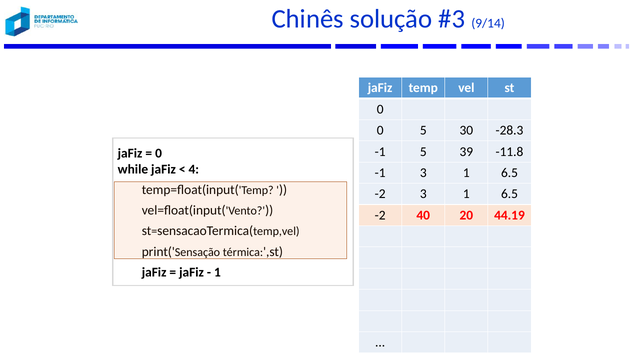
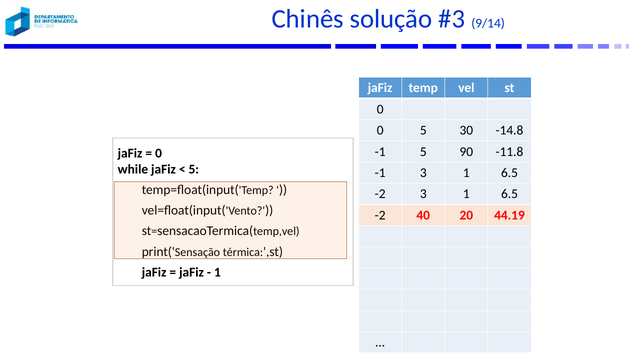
-28.3: -28.3 -> -14.8 (509, 130)
39: 39 -> 90 (466, 151)
4: 4 -> 5 (194, 169)
